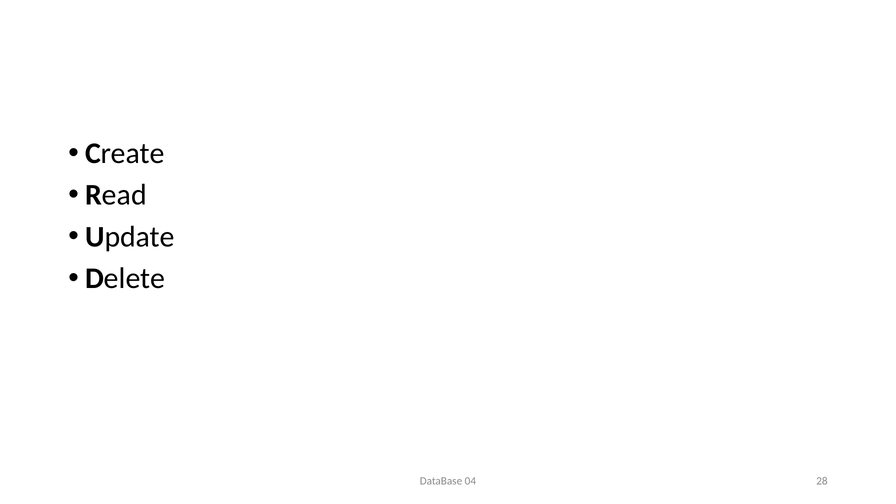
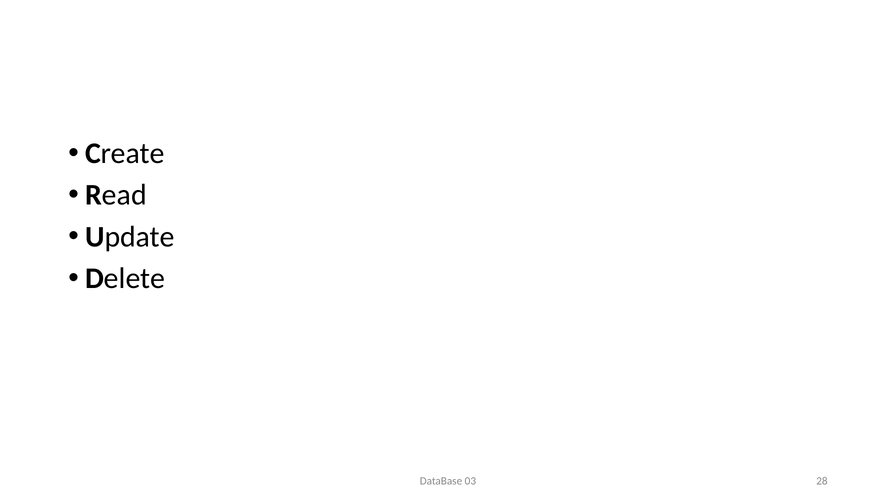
04: 04 -> 03 (470, 481)
